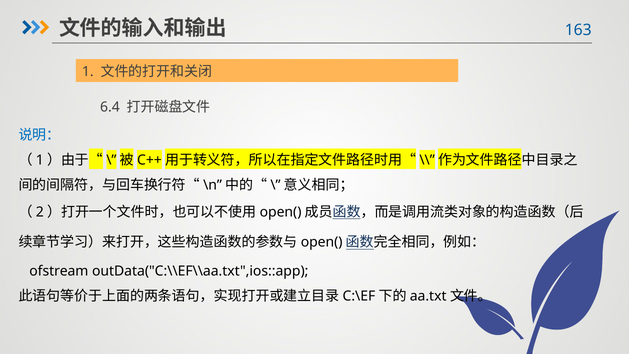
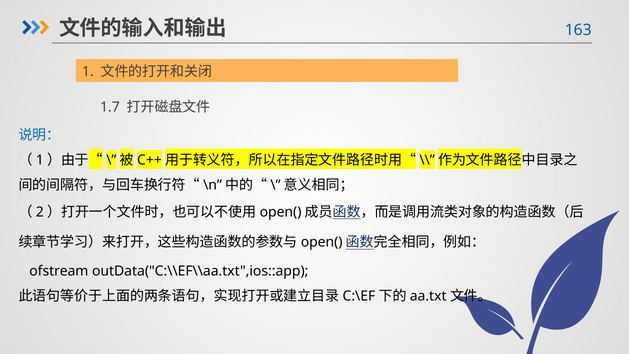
6.4: 6.4 -> 1.7 (110, 107)
